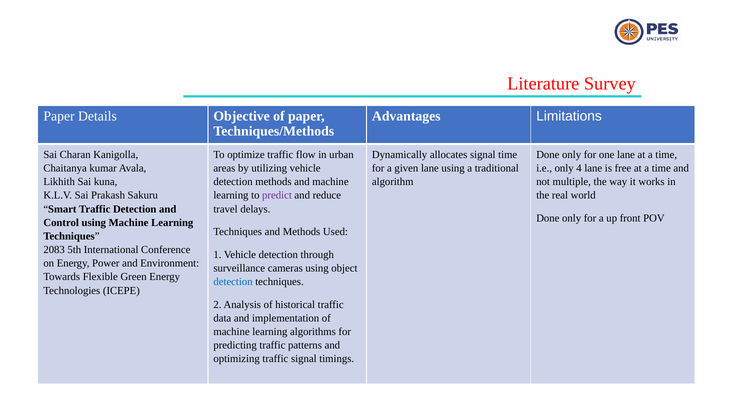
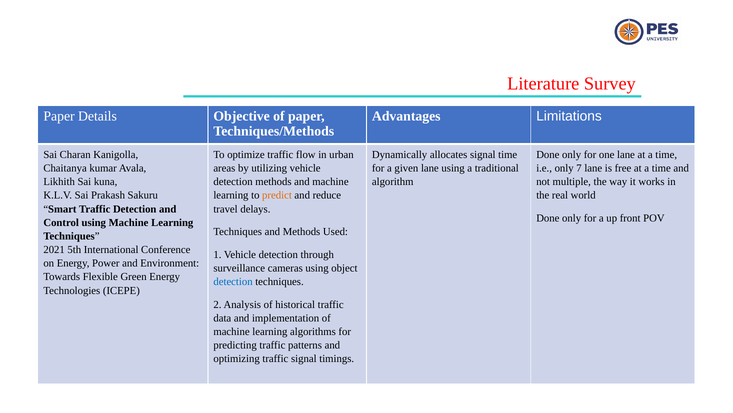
4: 4 -> 7 (579, 168)
predict colour: purple -> orange (277, 195)
2083: 2083 -> 2021 (54, 249)
